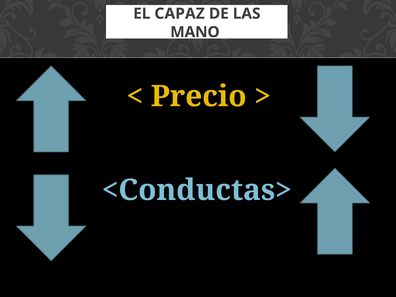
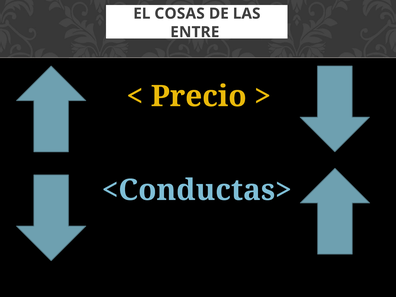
CAPAZ: CAPAZ -> COSAS (180, 14)
MANO: MANO -> ENTRE (195, 32)
